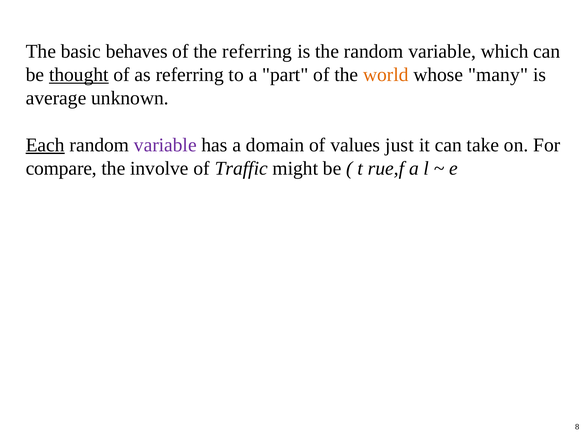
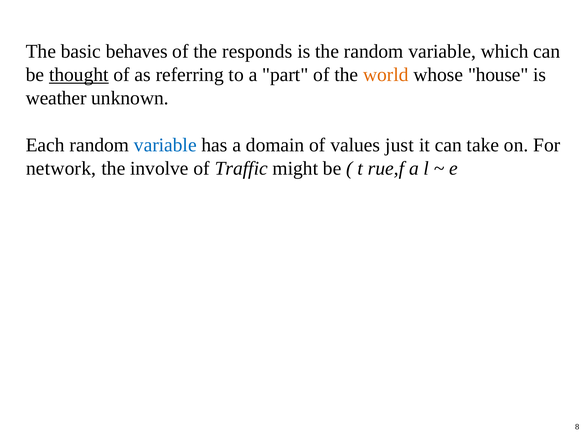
the referring: referring -> responds (257, 52)
many: many -> house (498, 75)
average: average -> weather (56, 98)
Each underline: present -> none (45, 145)
variable colour: purple -> blue (165, 145)
compare: compare -> network (61, 169)
